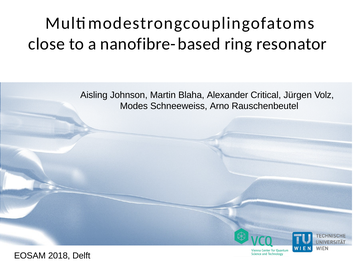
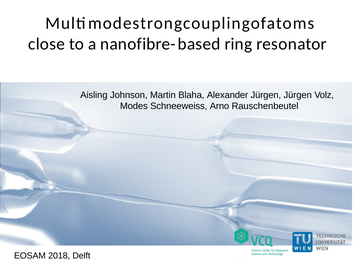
Alexander Critical: Critical -> Jürgen (266, 95)
